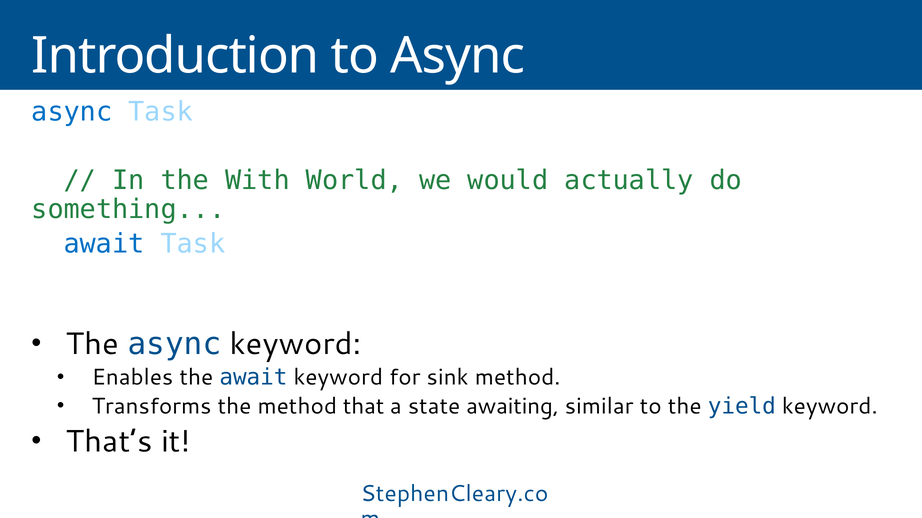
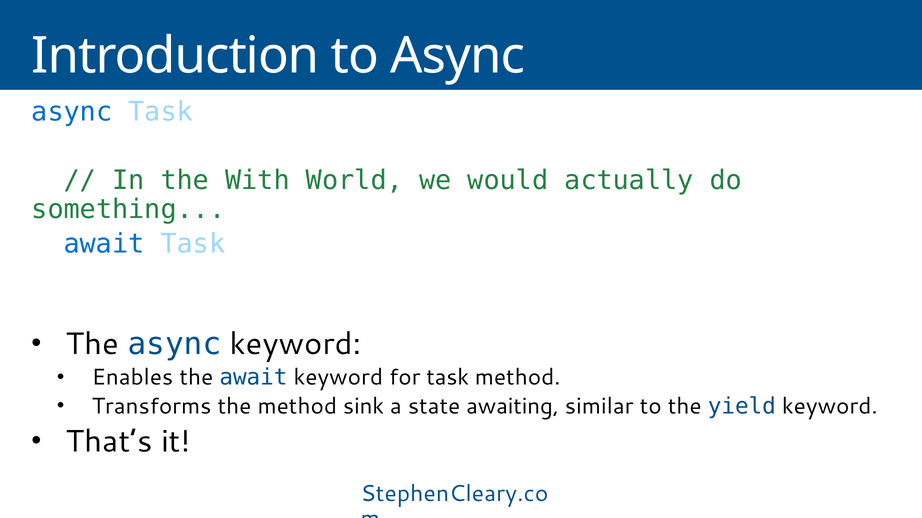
for sink: sink -> task (448, 378)
that: that -> sink (364, 407)
